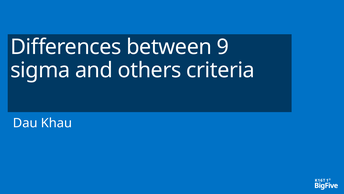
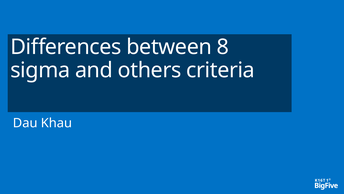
9: 9 -> 8 (223, 47)
